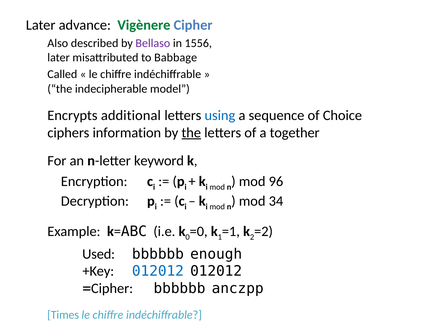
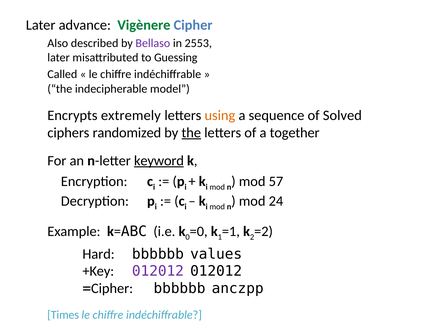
1556: 1556 -> 2553 (198, 43)
Babbage: Babbage -> Guessing (176, 58)
additional: additional -> extremely (131, 116)
using colour: blue -> orange (220, 116)
Choice: Choice -> Solved (342, 116)
information: information -> randomized (127, 133)
keyword underline: none -> present (159, 161)
96: 96 -> 57 (276, 182)
34: 34 -> 24 (276, 201)
Used: Used -> Hard (99, 254)
enough: enough -> values (216, 254)
012012 colour: blue -> purple (158, 271)
